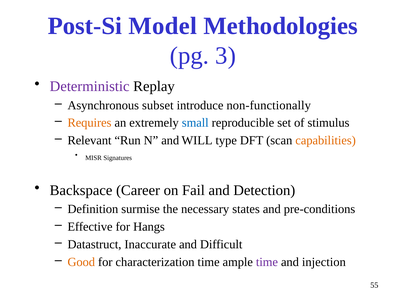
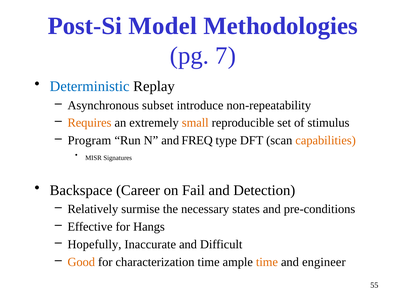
3: 3 -> 7 (226, 56)
Deterministic colour: purple -> blue (90, 86)
non-functionally: non-functionally -> non-repeatability (269, 105)
small colour: blue -> orange (195, 123)
Relevant: Relevant -> Program (89, 140)
WILL: WILL -> FREQ (197, 140)
Definition: Definition -> Relatively (93, 209)
Datastruct: Datastruct -> Hopefully (94, 244)
time colour: purple -> orange (267, 262)
injection: injection -> engineer (324, 262)
